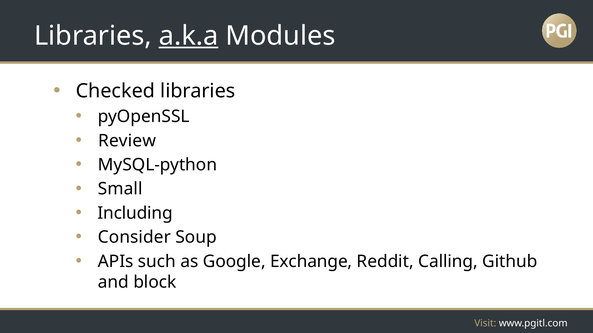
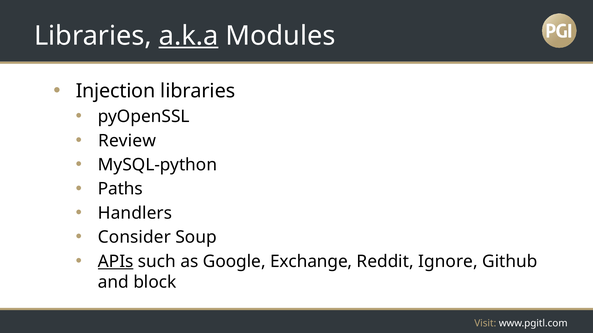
Checked: Checked -> Injection (115, 91)
Small: Small -> Paths (120, 189)
Including: Including -> Handlers (135, 213)
APIs underline: none -> present (116, 262)
Calling: Calling -> Ignore (448, 262)
